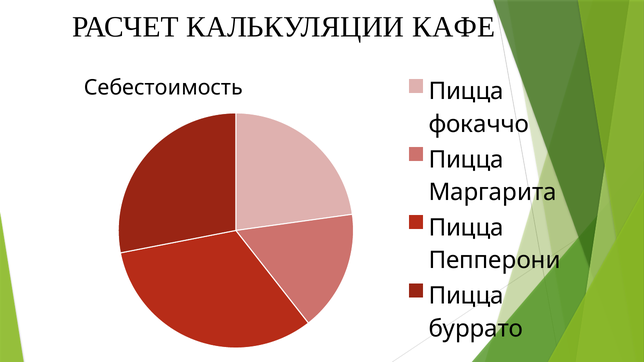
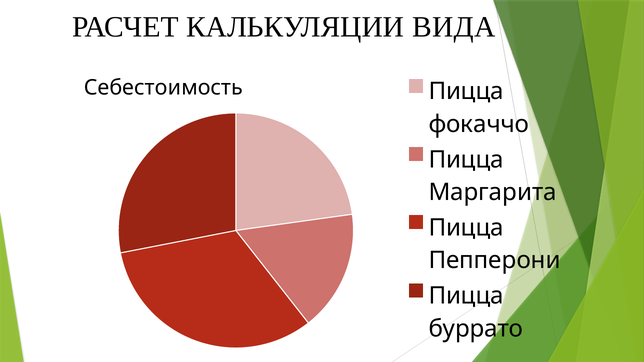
КАФЕ: КАФЕ -> ВИДА (454, 27)
